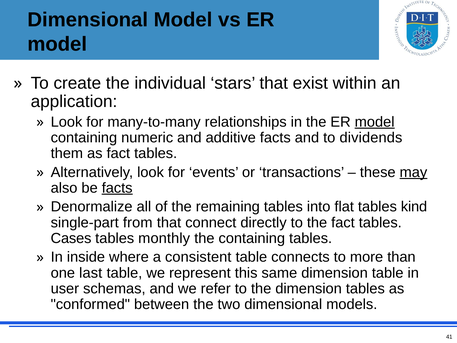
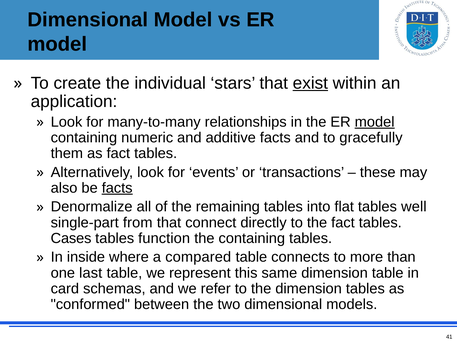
exist underline: none -> present (310, 83)
dividends: dividends -> gracefully (371, 138)
may underline: present -> none (413, 172)
kind: kind -> well (414, 207)
monthly: monthly -> function (164, 238)
consistent: consistent -> compared (198, 257)
user: user -> card (65, 288)
